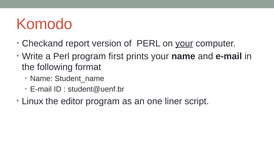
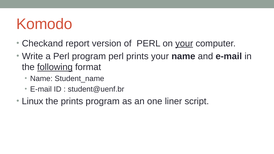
program first: first -> perl (116, 56)
following underline: none -> present (55, 67)
the editor: editor -> prints (72, 101)
